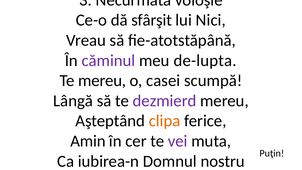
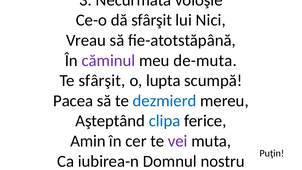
de-lupta: de-lupta -> de-muta (205, 60)
Te mereu: mereu -> sfârşit (102, 81)
casei: casei -> lupta (163, 81)
Lângă: Lângă -> Pacea (73, 101)
dezmierd colour: purple -> blue (165, 101)
clipa colour: orange -> blue (165, 121)
